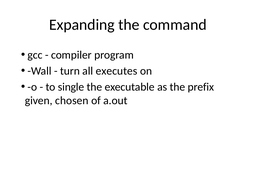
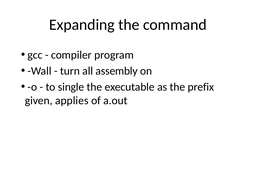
executes: executes -> assembly (117, 71)
chosen: chosen -> applies (72, 101)
